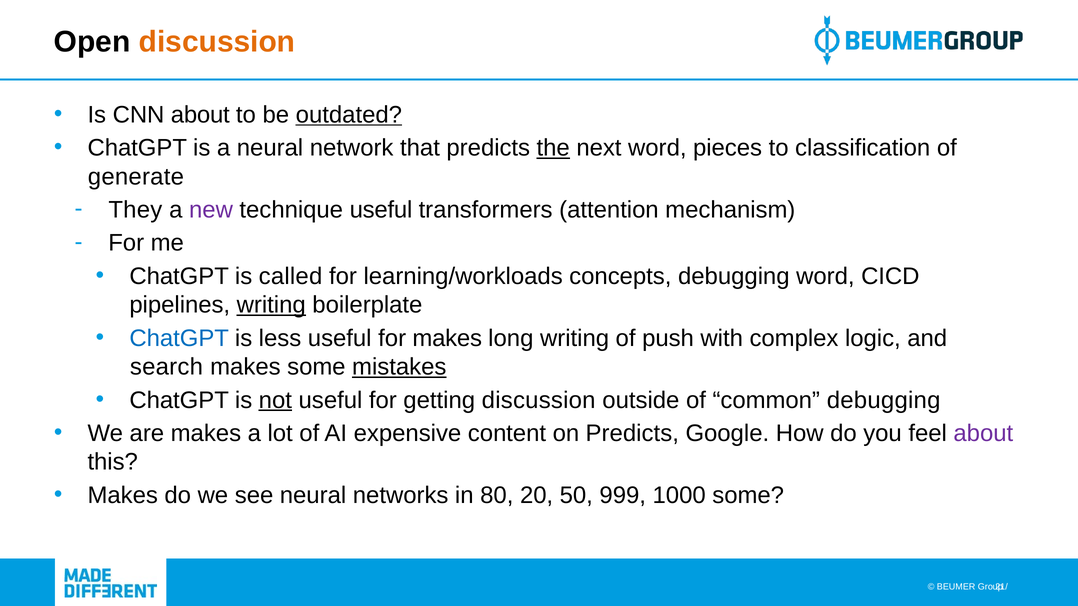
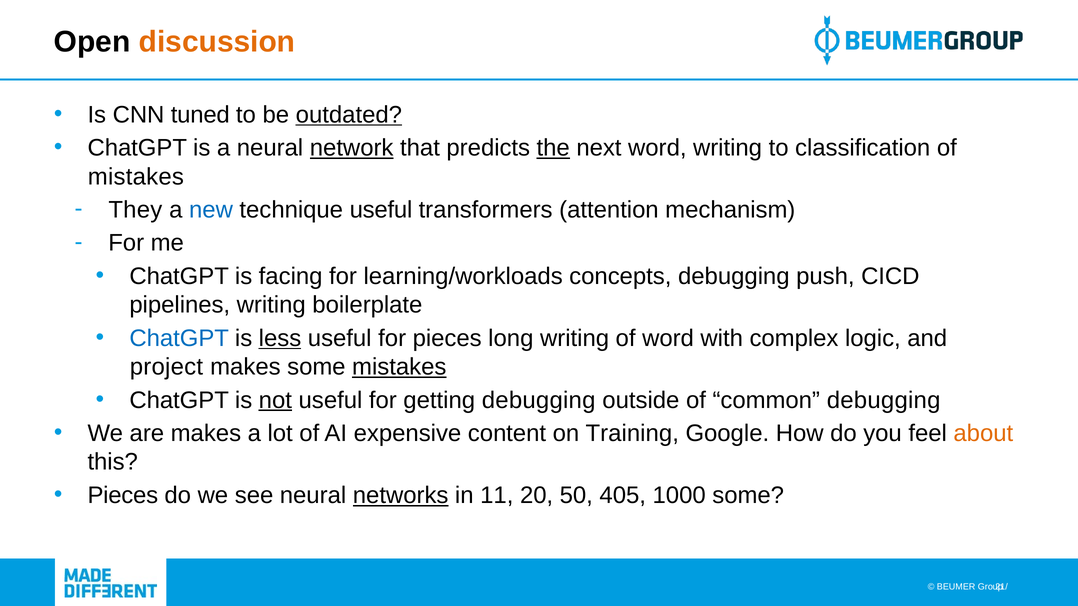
CNN about: about -> tuned (200, 115)
network underline: none -> present (352, 148)
word pieces: pieces -> writing (728, 148)
generate: generate -> mistakes (136, 177)
new colour: purple -> blue (211, 210)
called: called -> facing (291, 276)
debugging word: word -> push (825, 276)
writing underline: present -> none (271, 305)
less underline: none -> present (280, 338)
for makes: makes -> pieces (447, 338)
of push: push -> word (668, 338)
search: search -> project (166, 367)
getting discussion: discussion -> debugging (539, 400)
on Predicts: Predicts -> Training (632, 434)
about colour: purple -> orange (983, 434)
Makes: Makes -> Pieces (123, 496)
networks underline: none -> present (401, 496)
80: 80 -> 11 (497, 496)
999: 999 -> 405 (623, 496)
